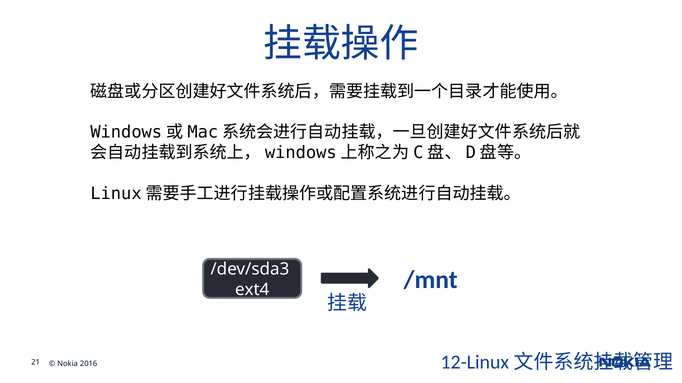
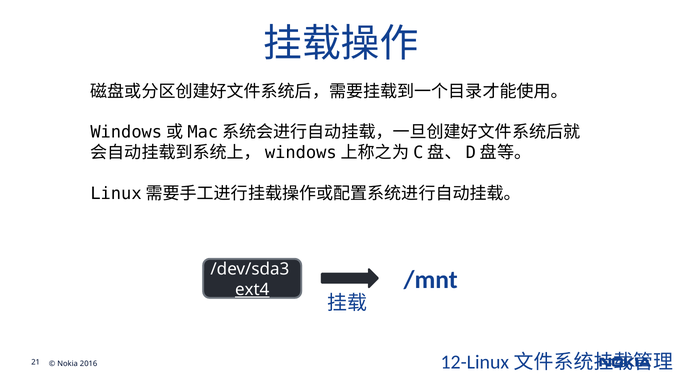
ext4 underline: none -> present (252, 290)
